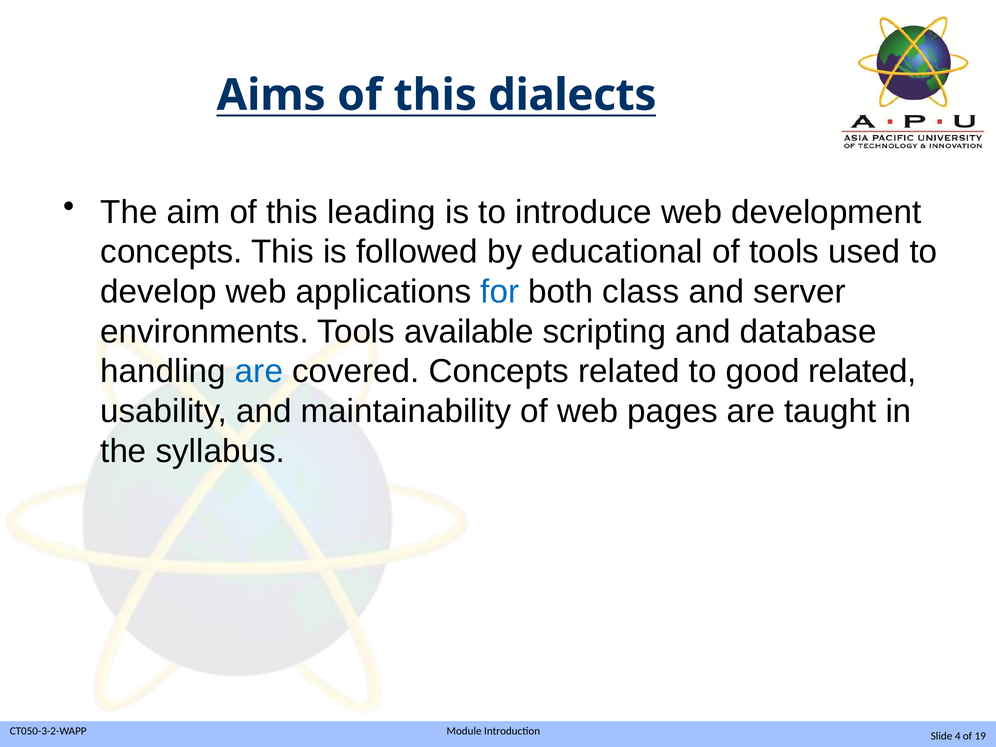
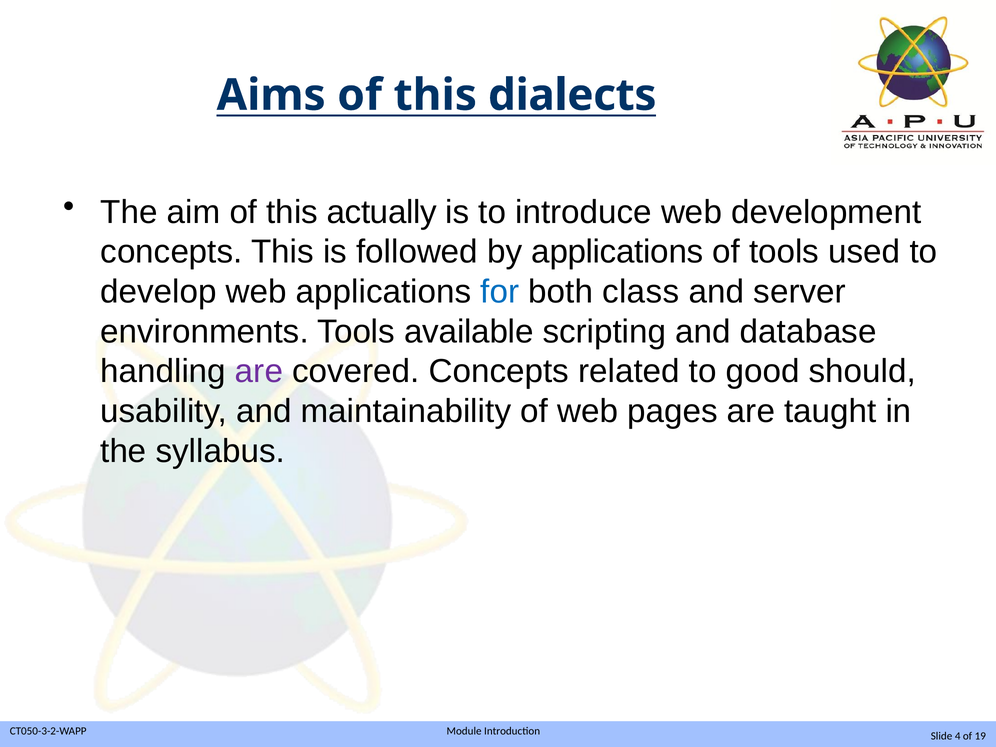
leading: leading -> actually (382, 212)
by educational: educational -> applications (617, 252)
are colour: blue -> purple (259, 371)
good related: related -> should (862, 371)
